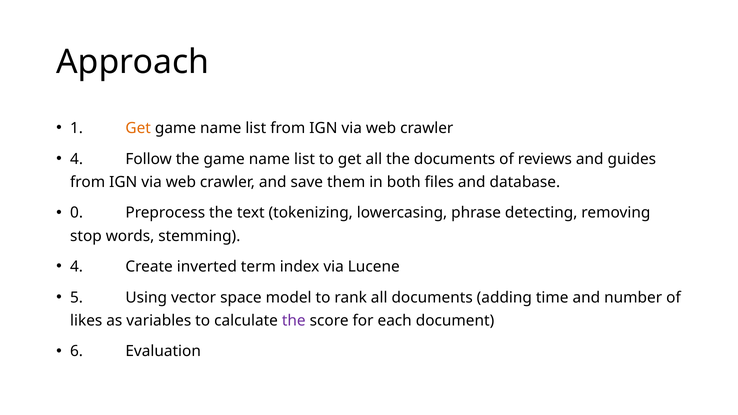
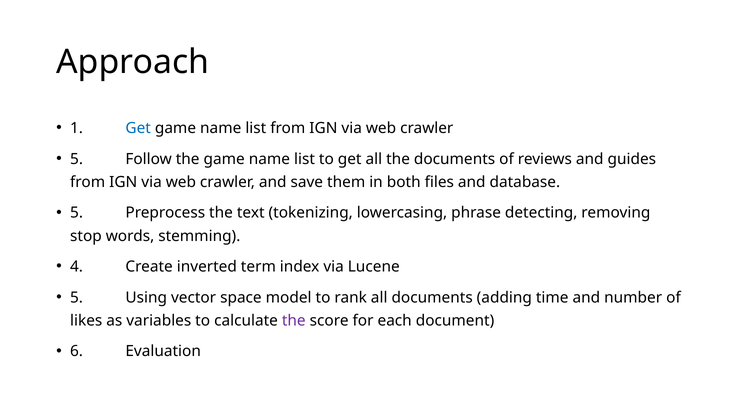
Get colour: orange -> blue (138, 128)
4: 4 -> 5 (77, 159)
0: 0 -> 5 (77, 213)
